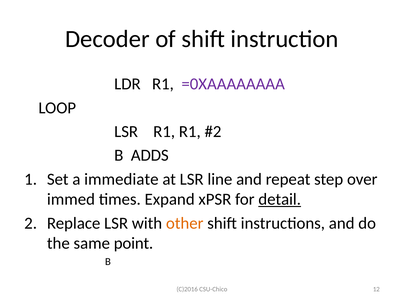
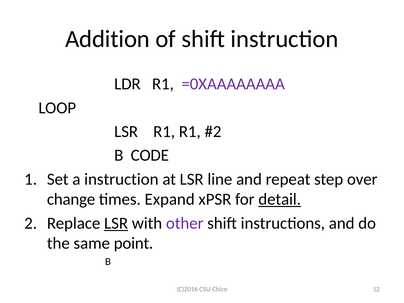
Decoder: Decoder -> Addition (107, 39)
ADDS: ADDS -> CODE (150, 155)
a immediate: immediate -> instruction (121, 179)
immed: immed -> change (71, 199)
LSR underline: none -> present (116, 223)
other colour: orange -> purple (185, 223)
